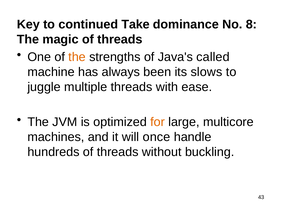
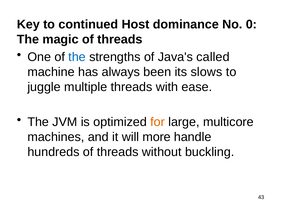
Take: Take -> Host (135, 24)
8: 8 -> 0 (251, 24)
the colour: orange -> blue (77, 57)
once: once -> more (157, 137)
